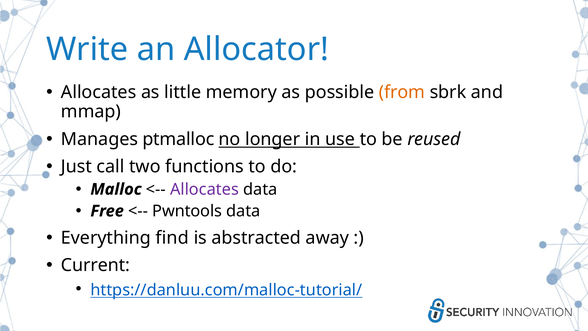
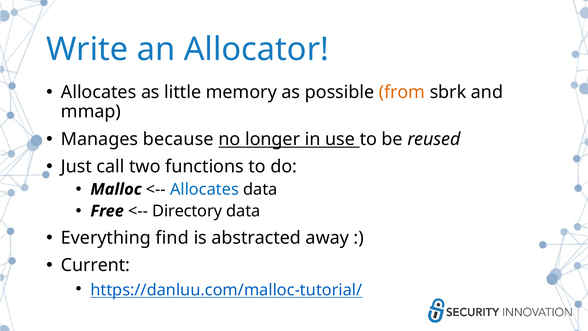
ptmalloc: ptmalloc -> because (178, 139)
Allocates colour: purple -> blue (204, 189)
Pwntools: Pwntools -> Directory (187, 211)
